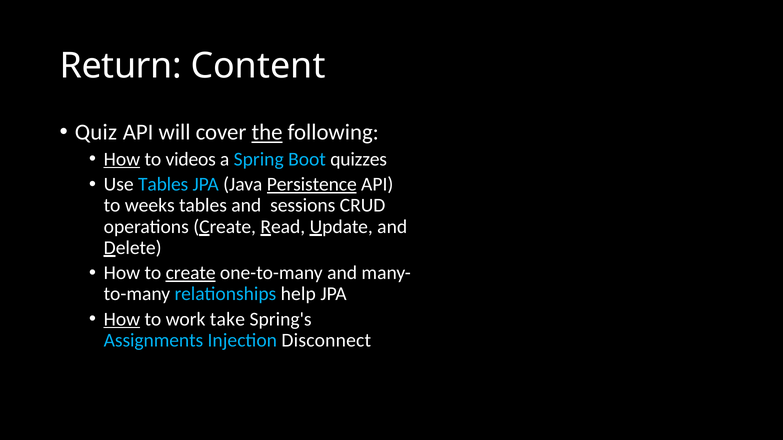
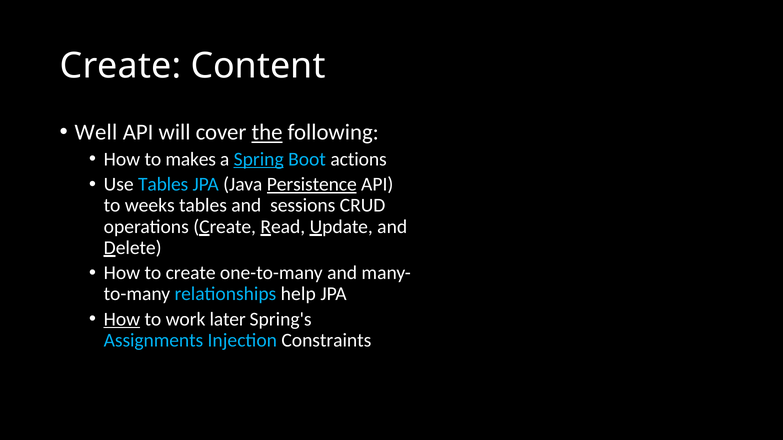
Return: Return -> Create (120, 66)
Quiz: Quiz -> Well (96, 132)
How underline: present -> none (122, 159)
videos: videos -> makes (191, 159)
Spring underline: none -> present (259, 159)
quizzes: quizzes -> actions (359, 159)
create underline: present -> none (191, 273)
take: take -> later (228, 320)
Disconnect: Disconnect -> Constraints (326, 341)
